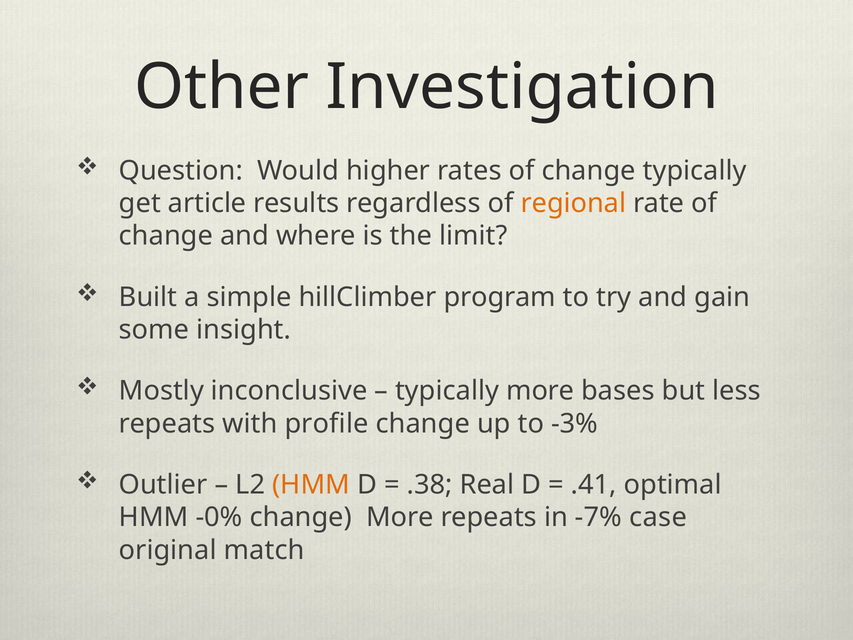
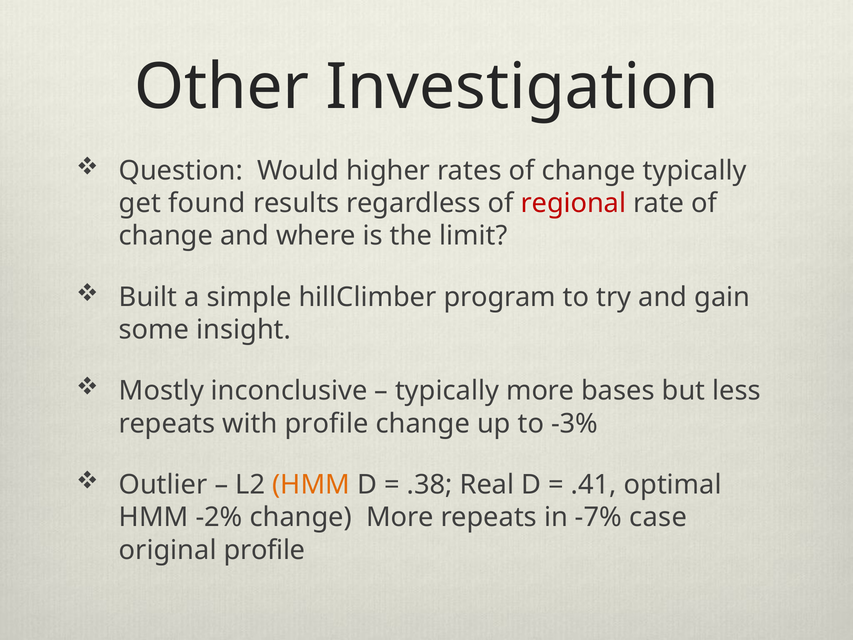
article: article -> found (207, 203)
regional colour: orange -> red (573, 203)
-0%: -0% -> -2% (219, 517)
original match: match -> profile (264, 550)
